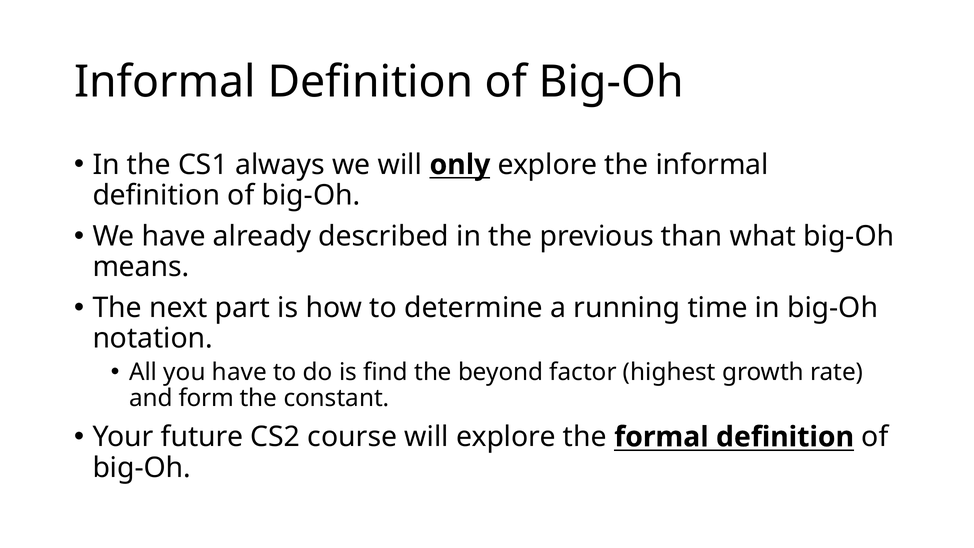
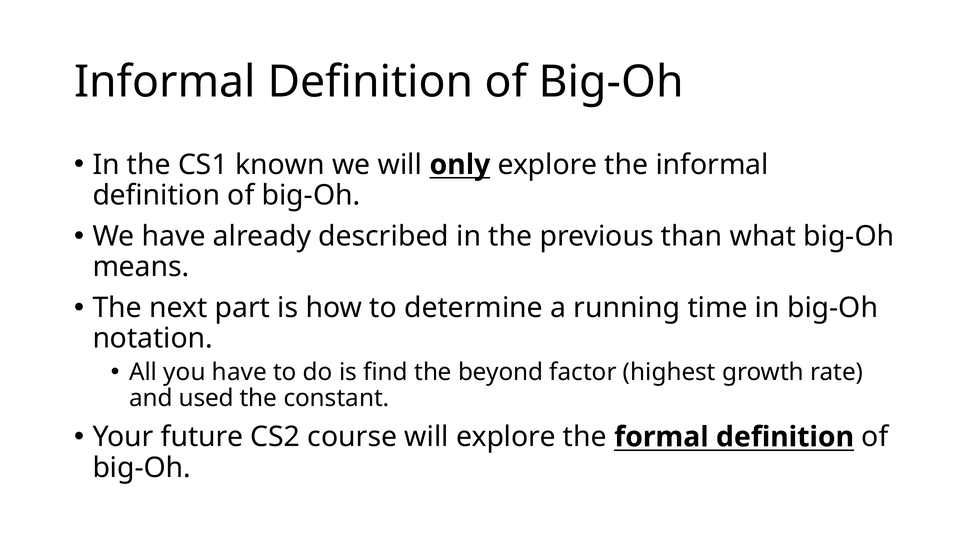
always: always -> known (280, 165)
form: form -> used (206, 398)
